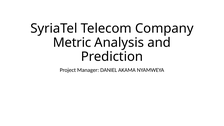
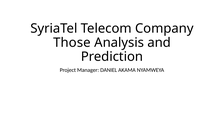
Metric: Metric -> Those (72, 43)
